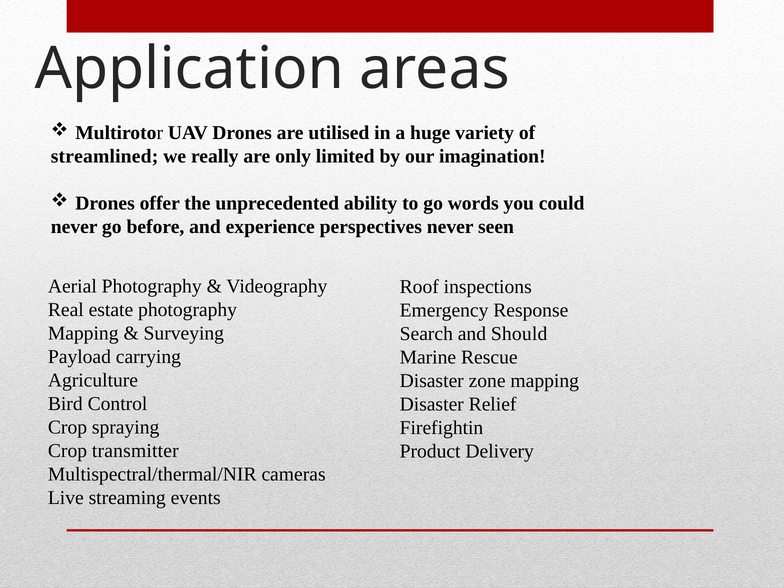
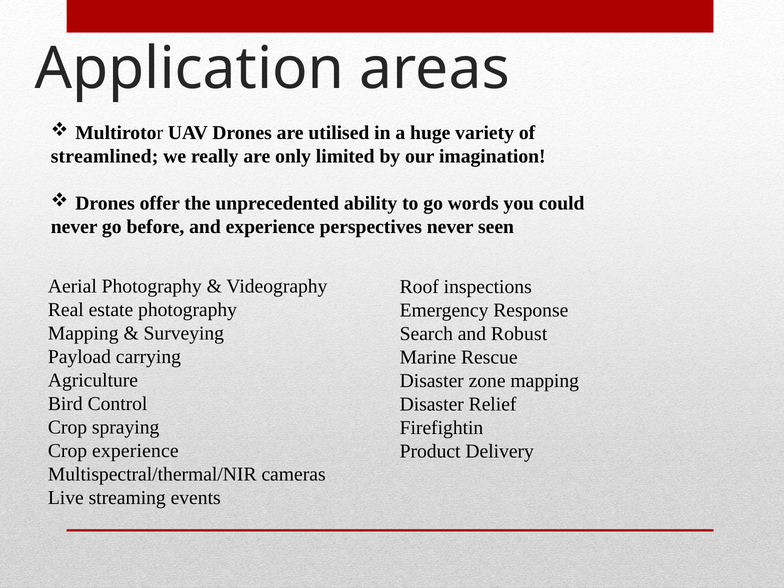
Should: Should -> Robust (519, 334)
Crop transmitter: transmitter -> experience (135, 451)
